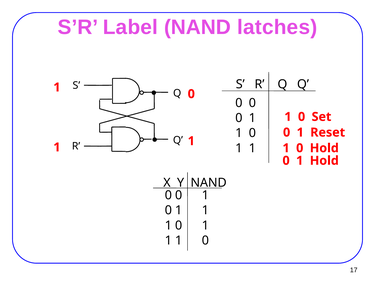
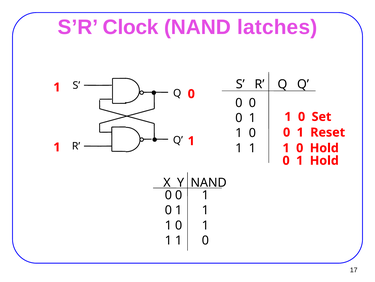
Label: Label -> Clock (131, 27)
